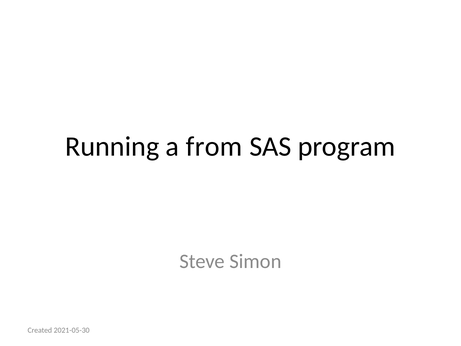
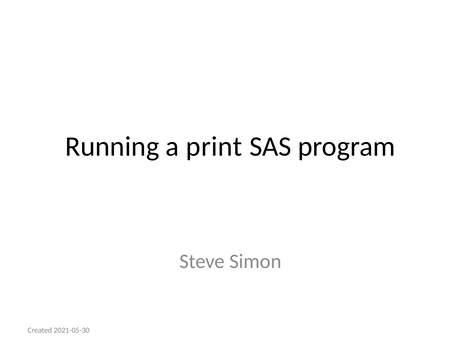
from: from -> print (214, 146)
